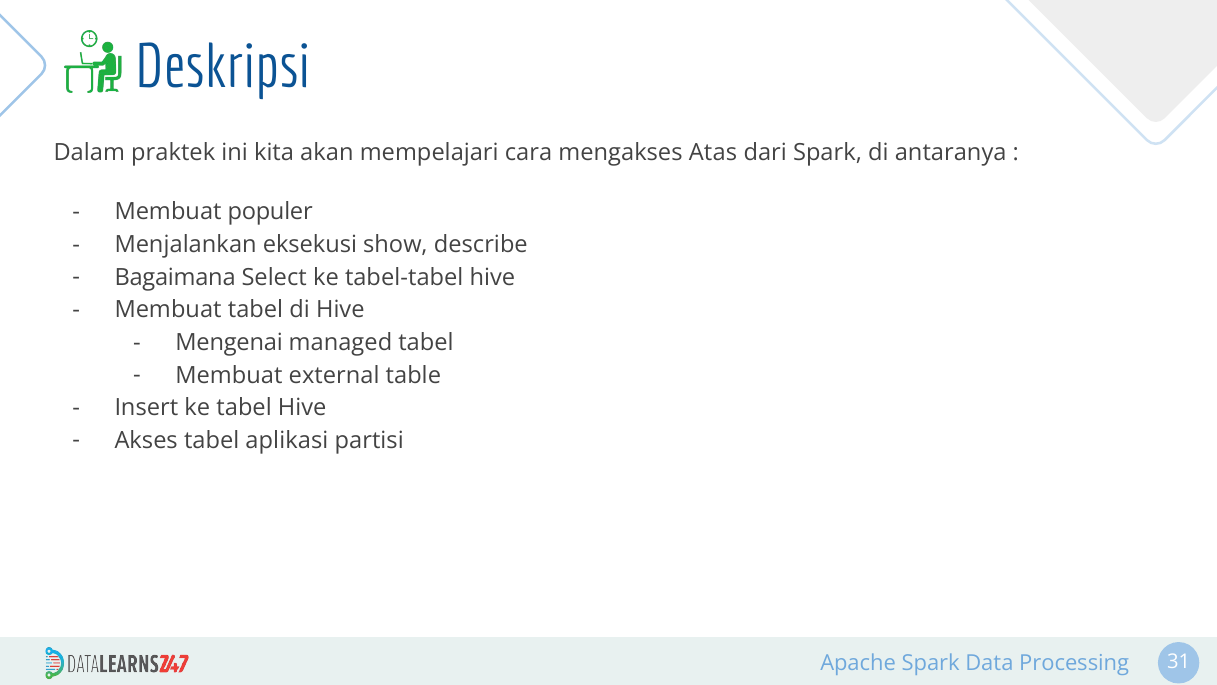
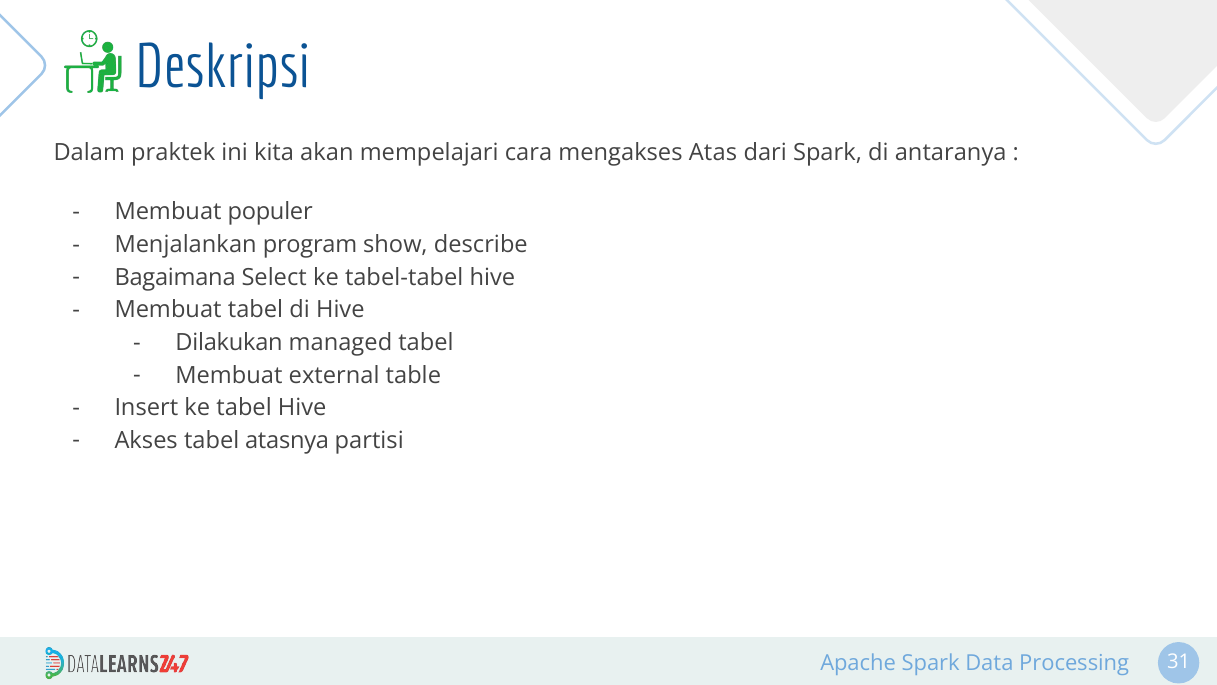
eksekusi: eksekusi -> program (310, 244)
Mengenai: Mengenai -> Dilakukan (229, 342)
aplikasi: aplikasi -> atasnya (287, 440)
